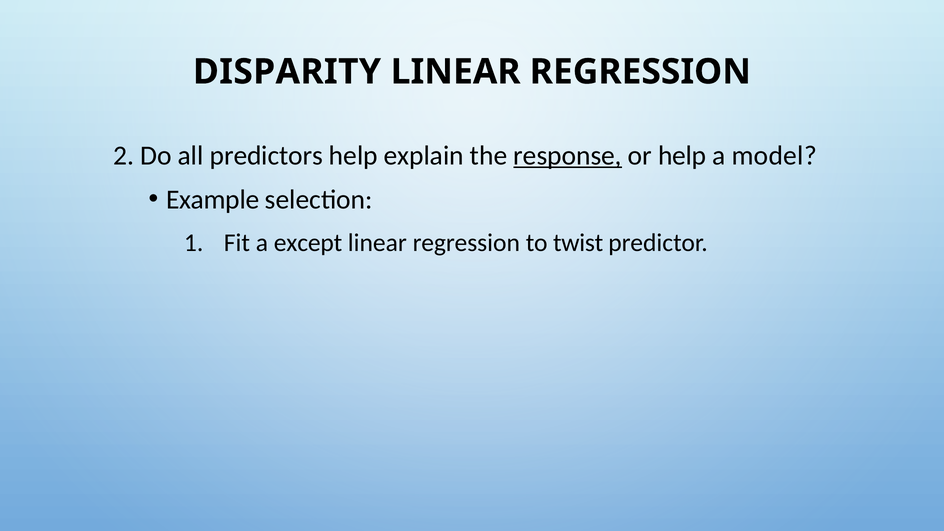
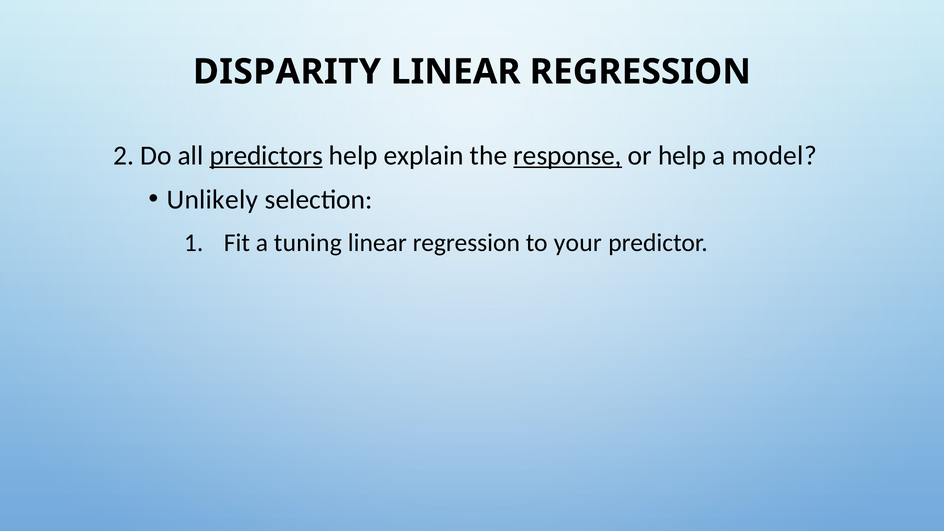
predictors underline: none -> present (266, 155)
Example: Example -> Unlikely (212, 200)
except: except -> tuning (308, 243)
twist: twist -> your (578, 243)
